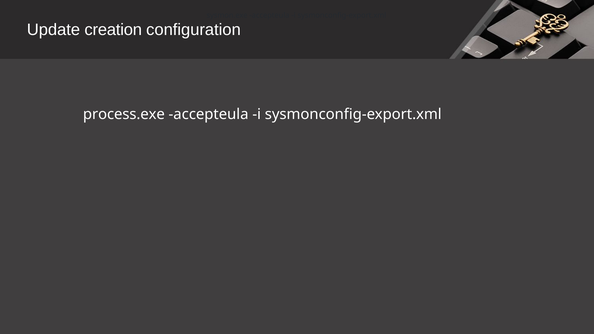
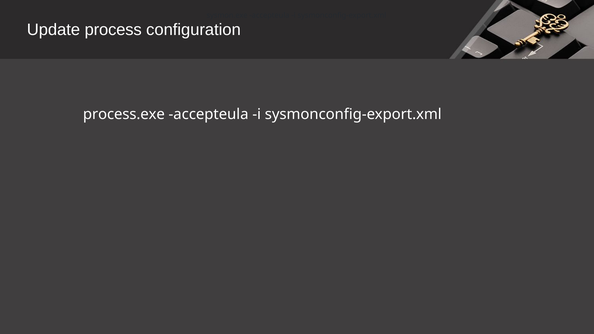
creation: creation -> process (113, 30)
